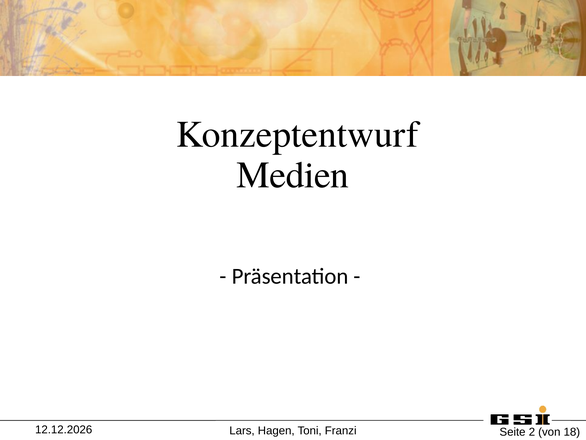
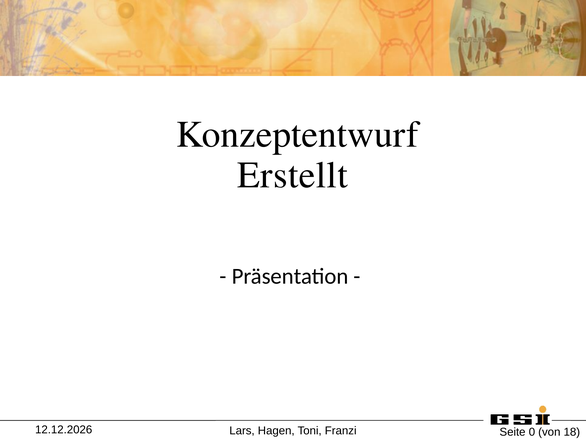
Medien: Medien -> Erstellt (292, 175)
2: 2 -> 0 (532, 431)
